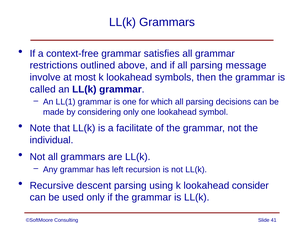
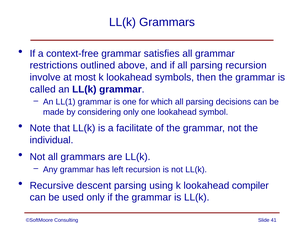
parsing message: message -> recursion (246, 65)
consider: consider -> compiler (250, 186)
